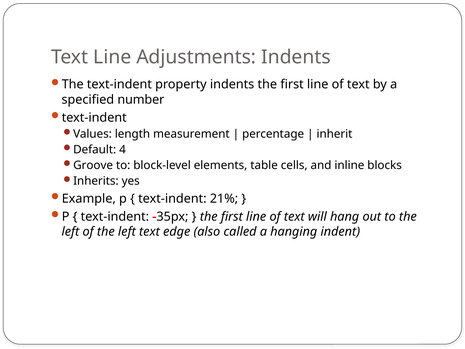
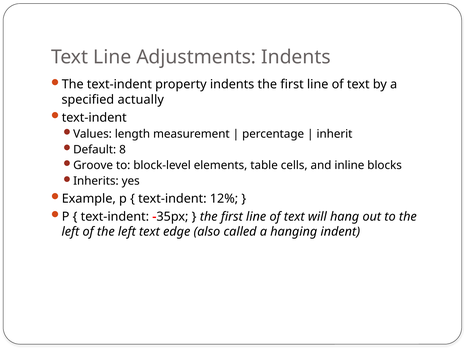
number: number -> actually (141, 100)
4: 4 -> 8 (123, 150)
21%: 21% -> 12% (224, 198)
